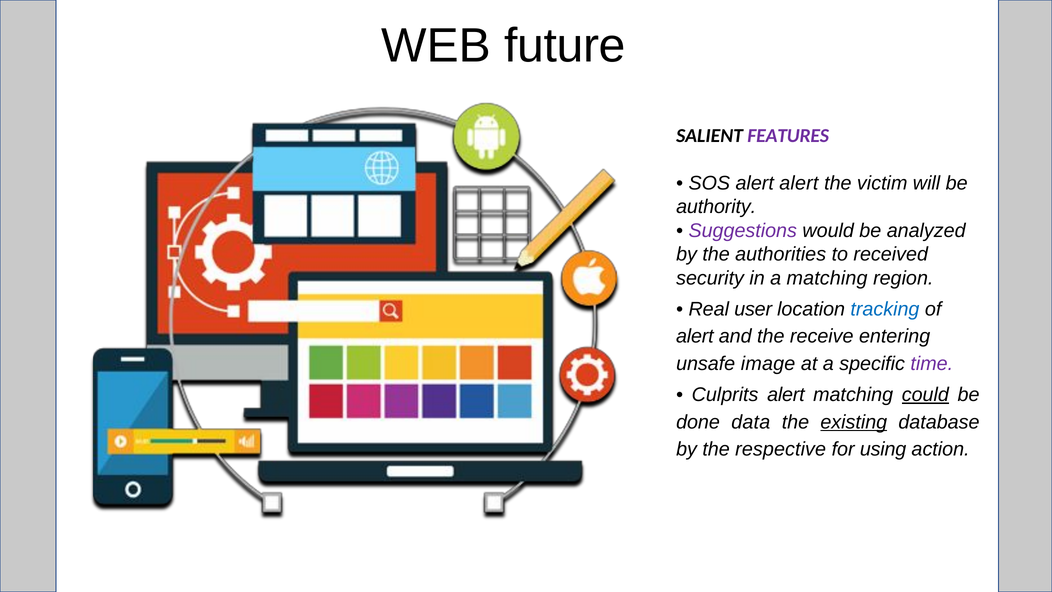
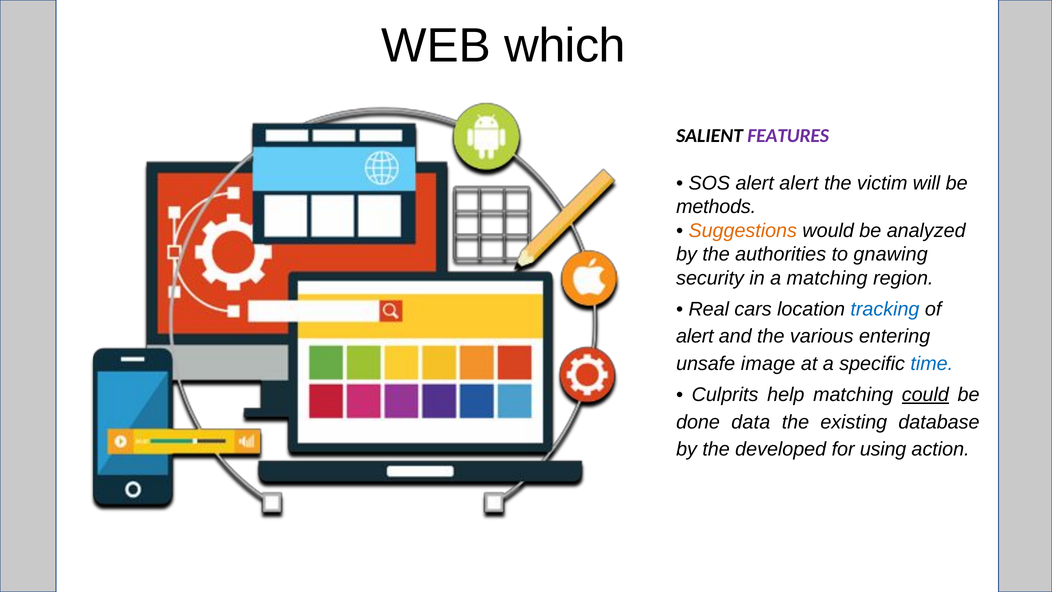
future: future -> which (565, 46)
authority: authority -> methods (716, 207)
Suggestions colour: purple -> orange (743, 231)
received: received -> gnawing (891, 254)
user: user -> cars (753, 309)
receive: receive -> various (822, 336)
time colour: purple -> blue (932, 363)
Culprits alert: alert -> help (786, 395)
existing underline: present -> none (854, 422)
respective: respective -> developed (781, 449)
